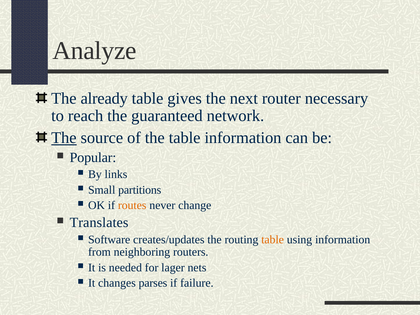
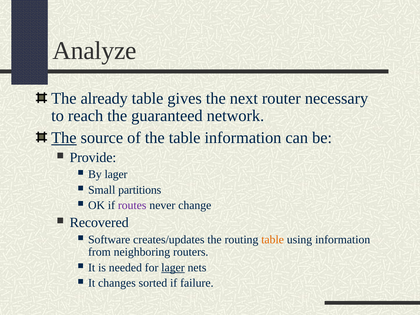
Popular: Popular -> Provide (93, 158)
By links: links -> lager (116, 174)
routes colour: orange -> purple (132, 205)
Translates: Translates -> Recovered (99, 223)
lager underline: none -> present (173, 268)
parses: parses -> sorted (153, 283)
